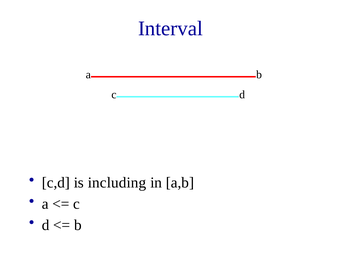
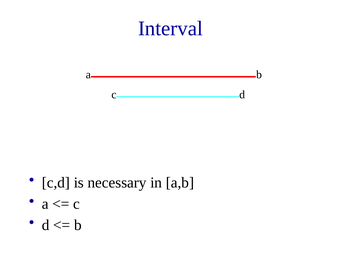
including: including -> necessary (117, 182)
